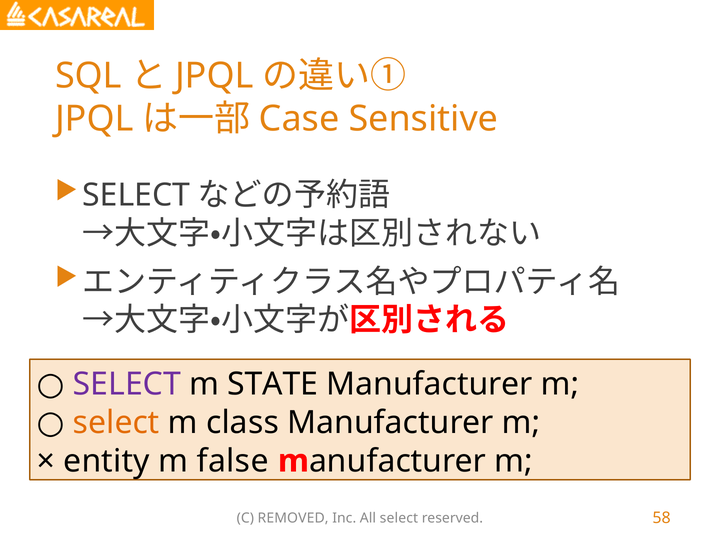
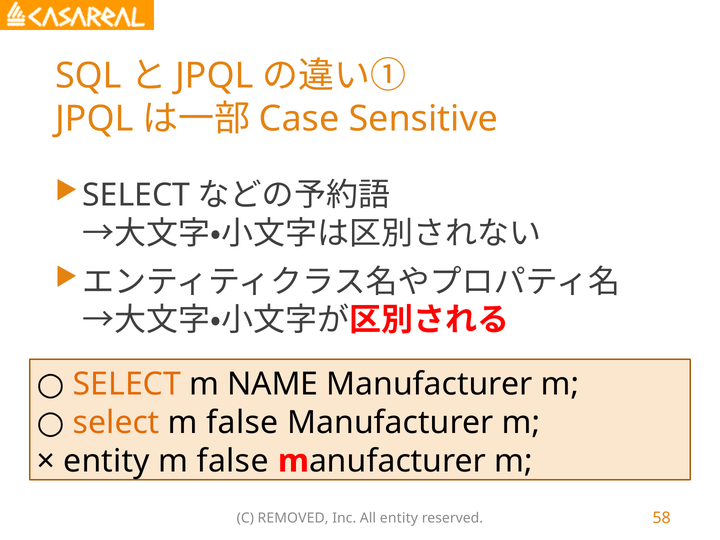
SELECT colour: purple -> orange (127, 384)
STATE: STATE -> NAME (273, 384)
class: class -> false (242, 423)
All select: select -> entity (399, 518)
